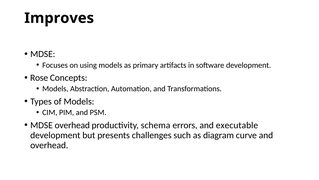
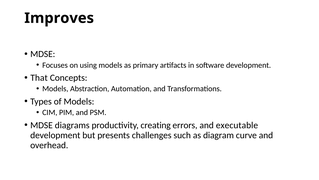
Rose: Rose -> That (39, 78)
MDSE overhead: overhead -> diagrams (72, 125)
schema: schema -> creating (156, 125)
